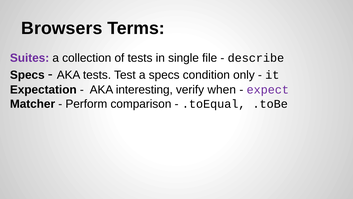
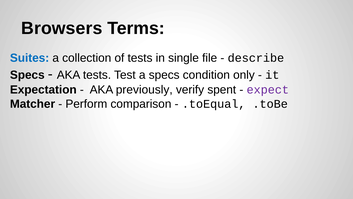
Suites colour: purple -> blue (30, 58)
interesting: interesting -> previously (144, 90)
when: when -> spent (222, 90)
